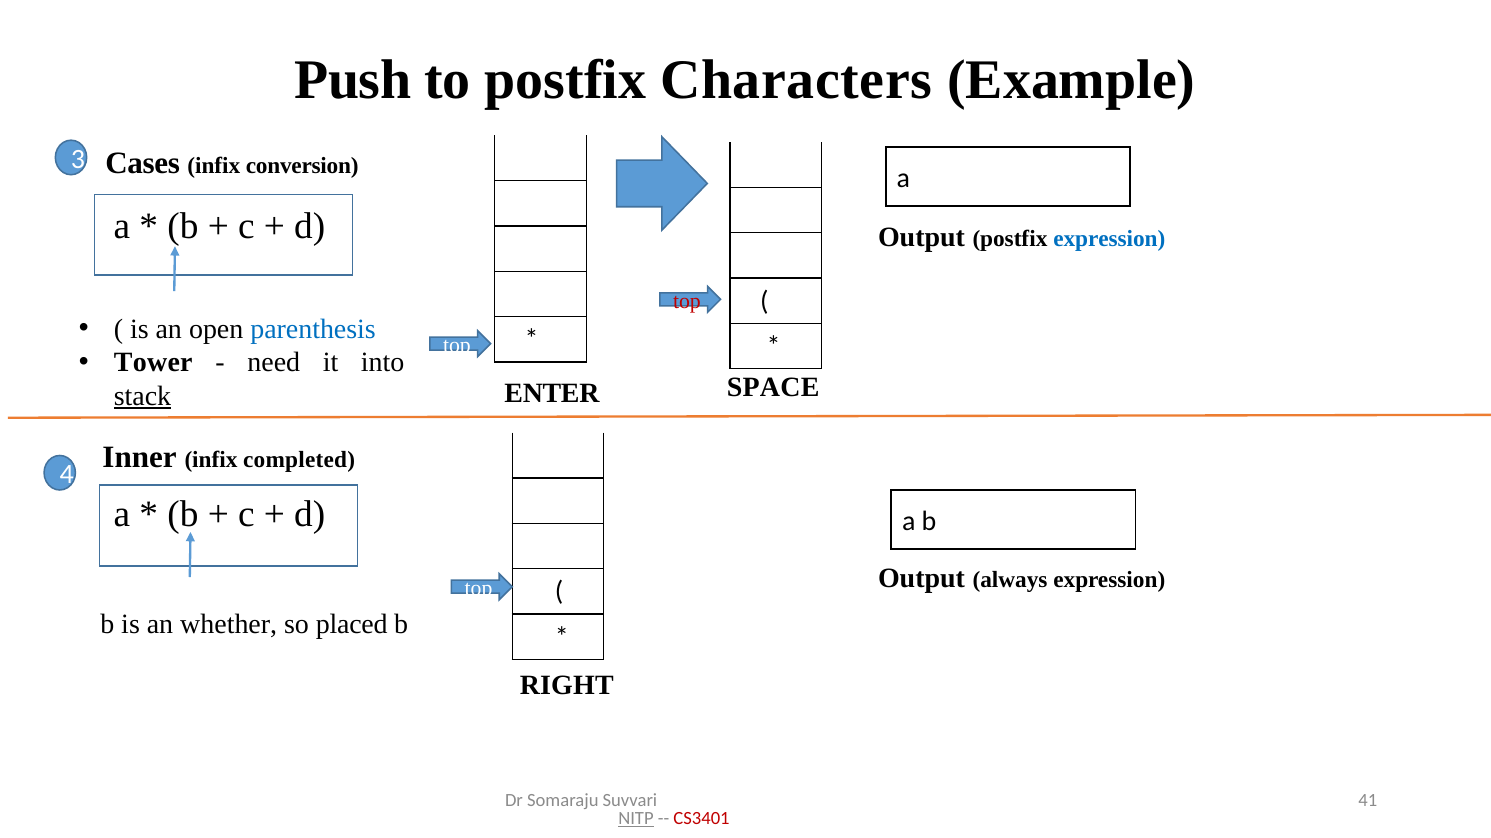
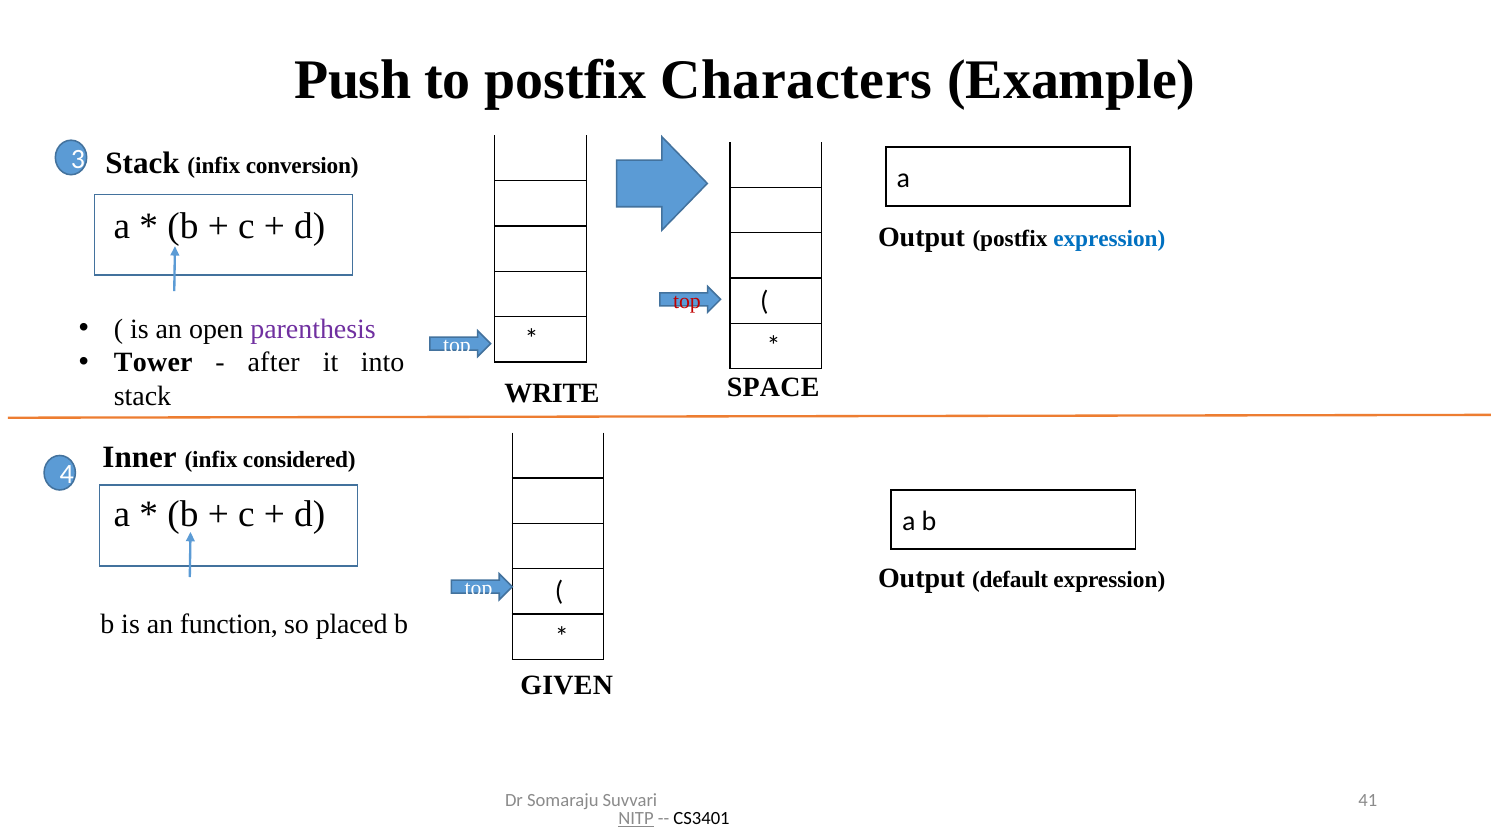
Cases: Cases -> Stack (142, 163)
parenthesis colour: blue -> purple (313, 329)
need: need -> after (274, 363)
ENTER: ENTER -> WRITE (552, 393)
stack underline: present -> none (143, 396)
completed: completed -> considered (299, 460)
always: always -> default (1010, 580)
whether: whether -> function (229, 624)
RIGHT: RIGHT -> GIVEN (567, 686)
CS3401 colour: red -> black (702, 819)
